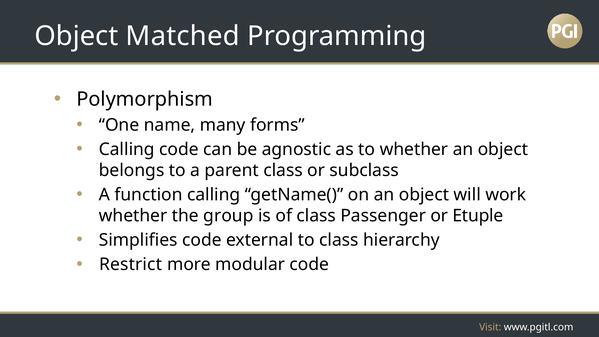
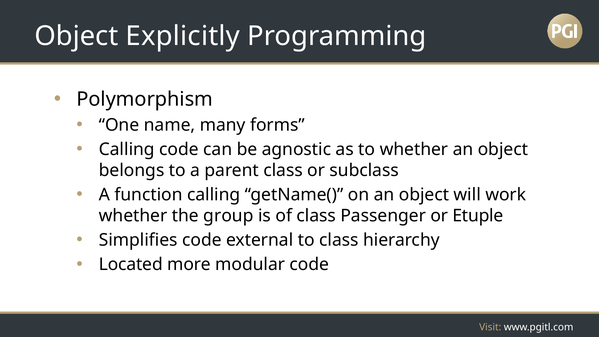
Matched: Matched -> Explicitly (183, 36)
Restrict: Restrict -> Located (131, 265)
